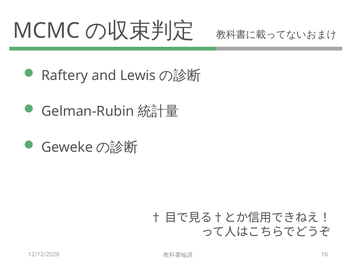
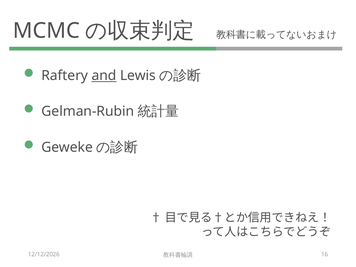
and underline: none -> present (104, 76)
